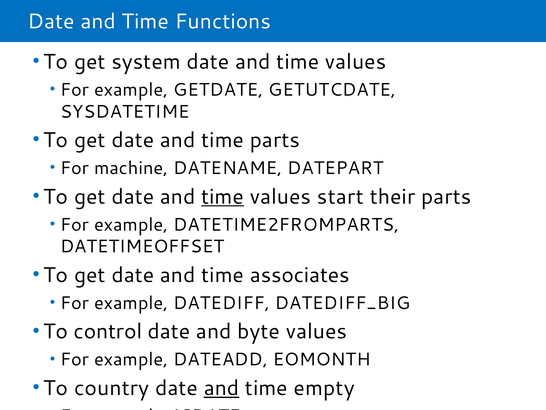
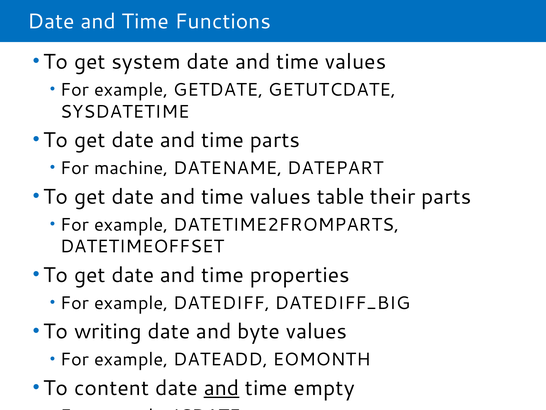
time underline: present -> none (223, 196)
start: start -> table (341, 196)
associates: associates -> properties (300, 275)
control: control -> writing (108, 331)
country: country -> content (112, 388)
